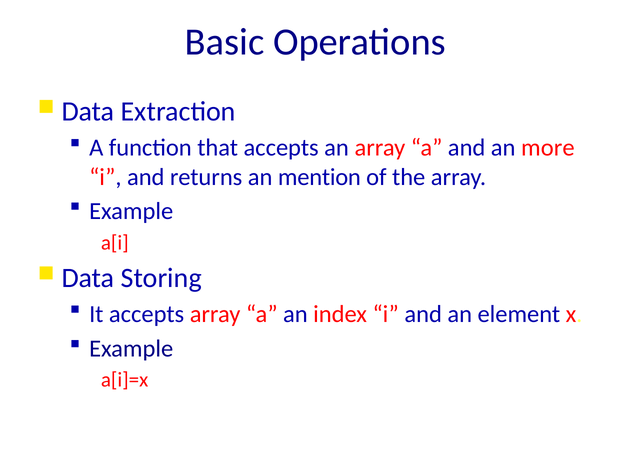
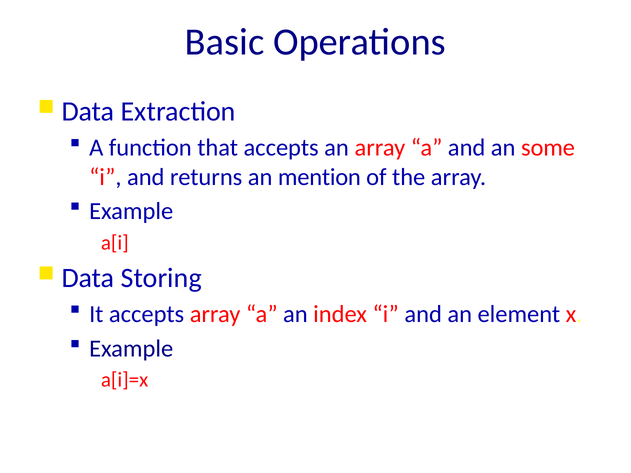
more: more -> some (548, 148)
